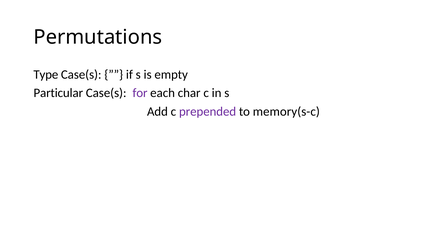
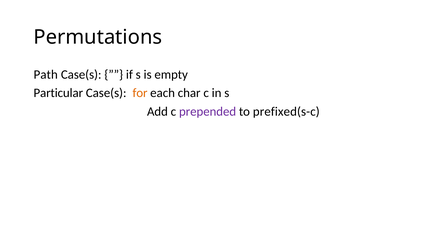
Type: Type -> Path (46, 74)
for colour: purple -> orange (140, 93)
memory(s-c: memory(s-c -> prefixed(s-c (286, 111)
